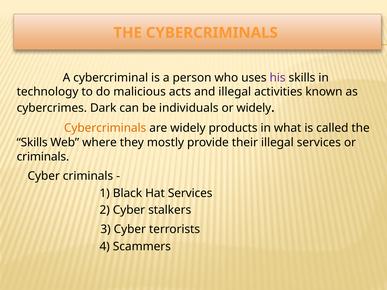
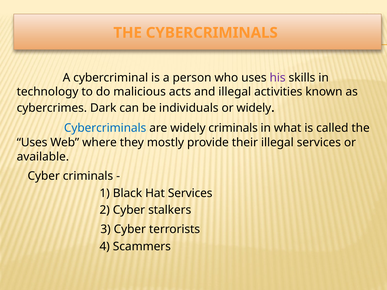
Cybercriminals colour: orange -> blue (105, 128)
widely products: products -> criminals (233, 128)
Skills: Skills -> Uses (32, 143)
criminals: criminals -> available (43, 157)
